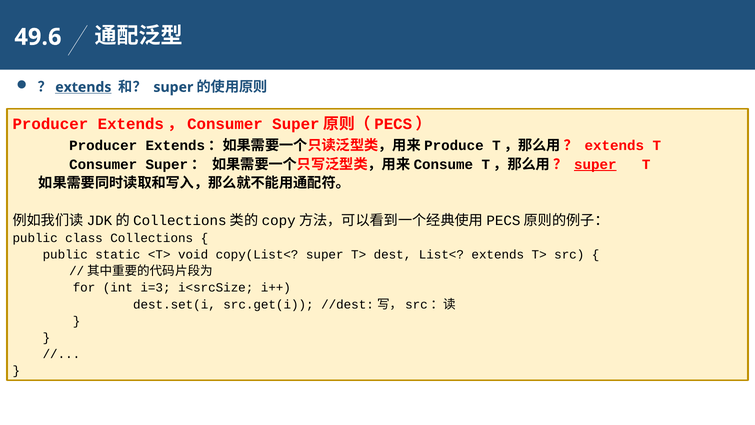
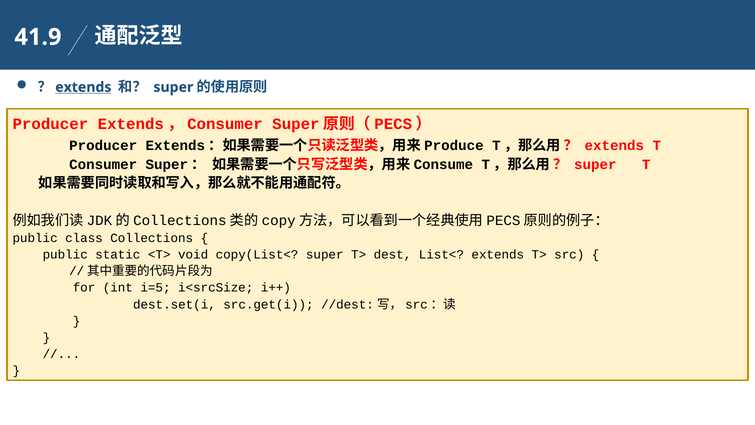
49.6: 49.6 -> 41.9 (38, 37)
super underline: present -> none (595, 164)
i=3: i=3 -> i=5 (156, 288)
